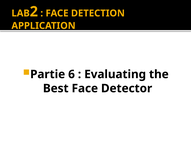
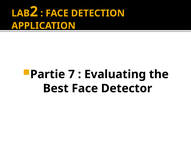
6: 6 -> 7 (72, 74)
